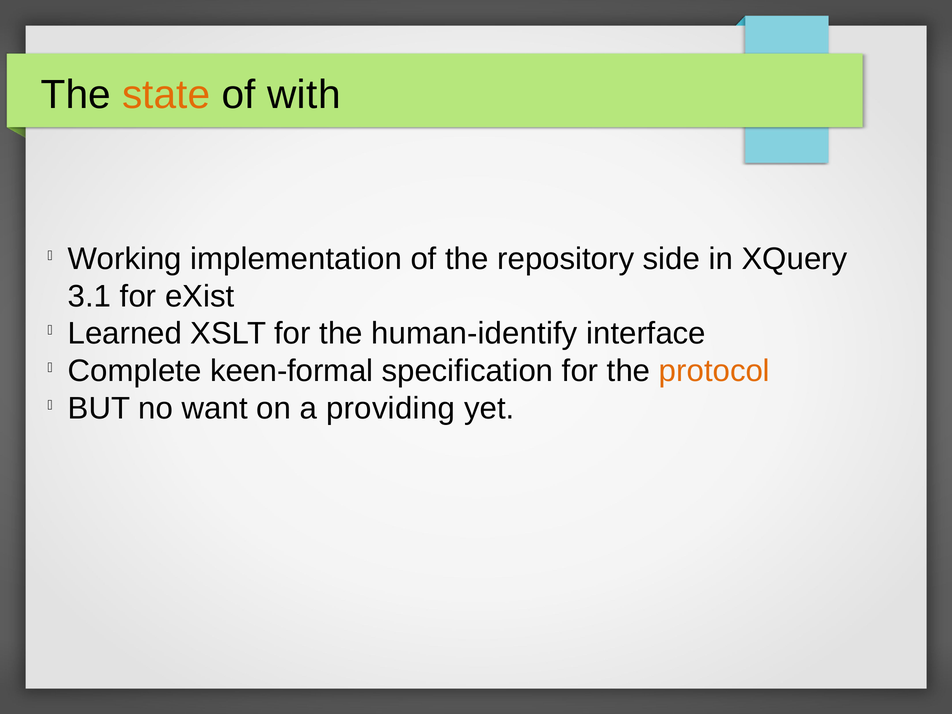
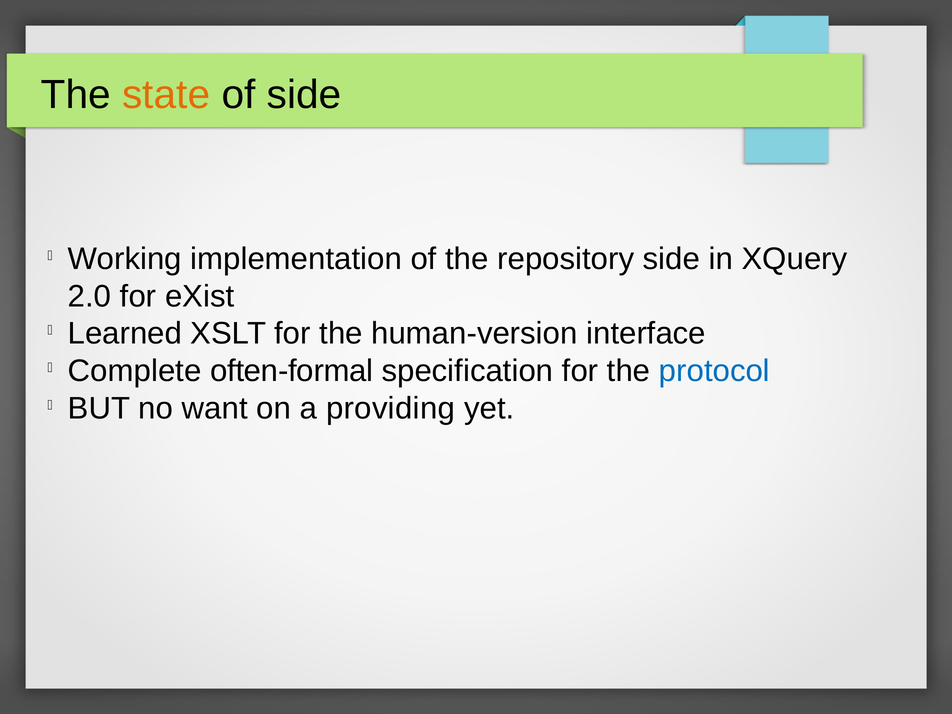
of with: with -> side (304, 95)
3.1: 3.1 -> 2.0 (90, 296)
human-identify: human-identify -> human-version (474, 334)
keen-formal: keen-formal -> often-formal (292, 371)
protocol colour: orange -> blue (714, 371)
